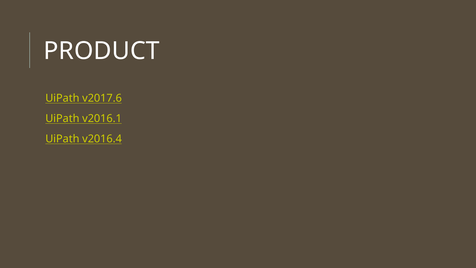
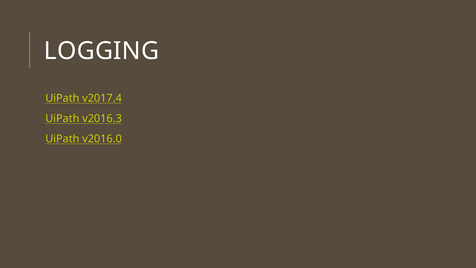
PRODUCT: PRODUCT -> LOGGING (101, 51)
v2017.6: v2017.6 -> v2017.4 (102, 98)
v2016.1: v2016.1 -> v2016.3 (102, 118)
v2016.4: v2016.4 -> v2016.0 (102, 139)
